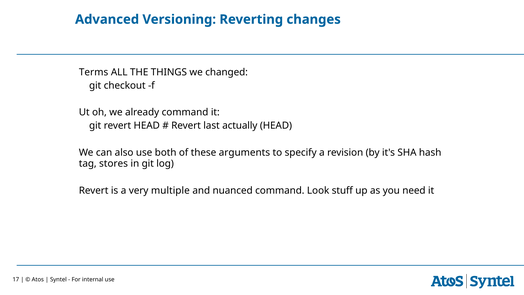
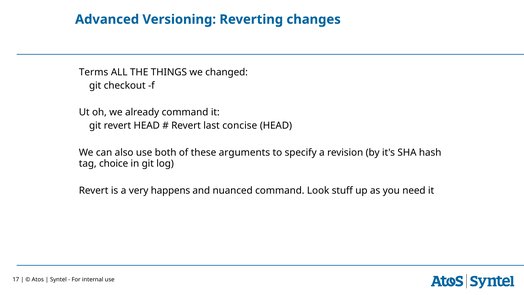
actually: actually -> concise (240, 126)
stores: stores -> choice (114, 164)
multiple: multiple -> happens (170, 190)
